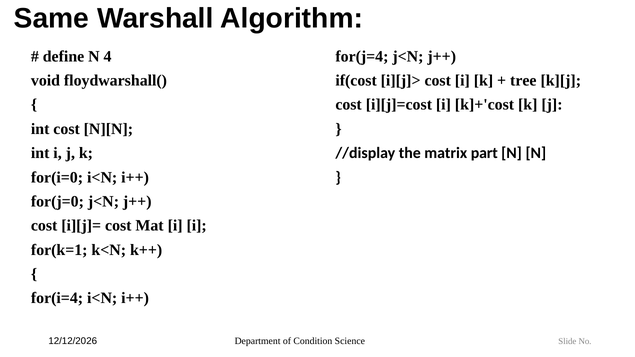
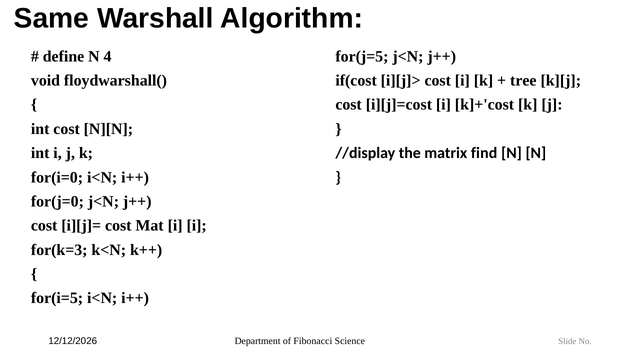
for(j=4: for(j=4 -> for(j=5 (362, 56)
part: part -> find (484, 153)
for(k=1: for(k=1 -> for(k=3 (59, 250)
for(i=4: for(i=4 -> for(i=5 (57, 298)
Condition: Condition -> Fibonacci (313, 341)
